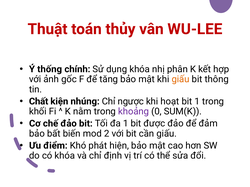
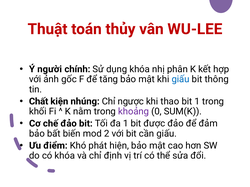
thống: thống -> người (50, 69)
giấu colour: orange -> blue (181, 79)
hoạt: hoạt -> thao (170, 102)
